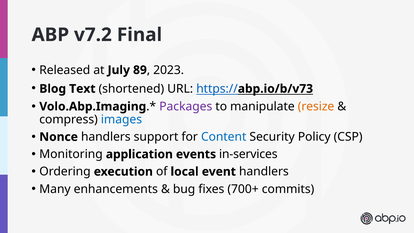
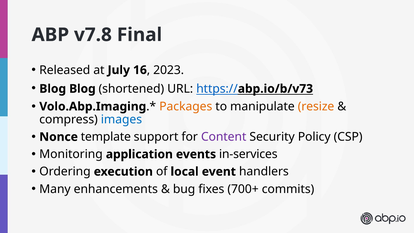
v7.2: v7.2 -> v7.8 (93, 35)
89: 89 -> 16 (140, 70)
Blog Text: Text -> Blog (82, 89)
Packages colour: purple -> orange (186, 106)
Nonce handlers: handlers -> template (106, 137)
Content colour: blue -> purple (224, 137)
